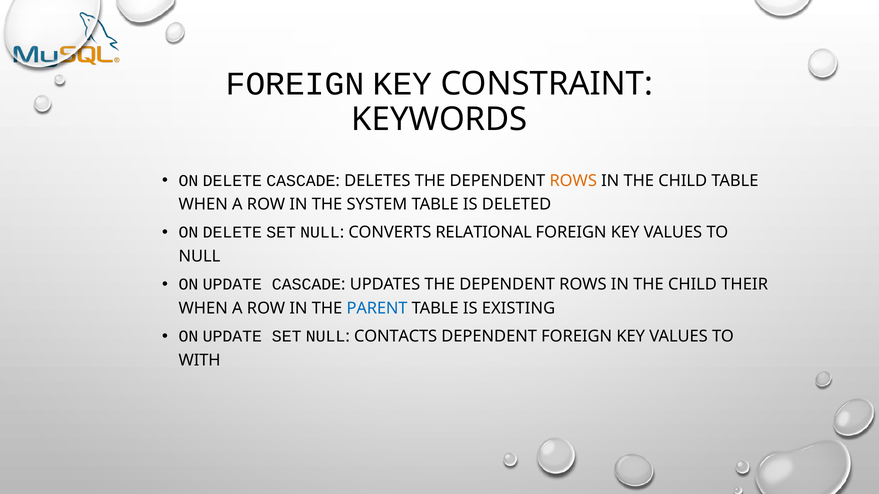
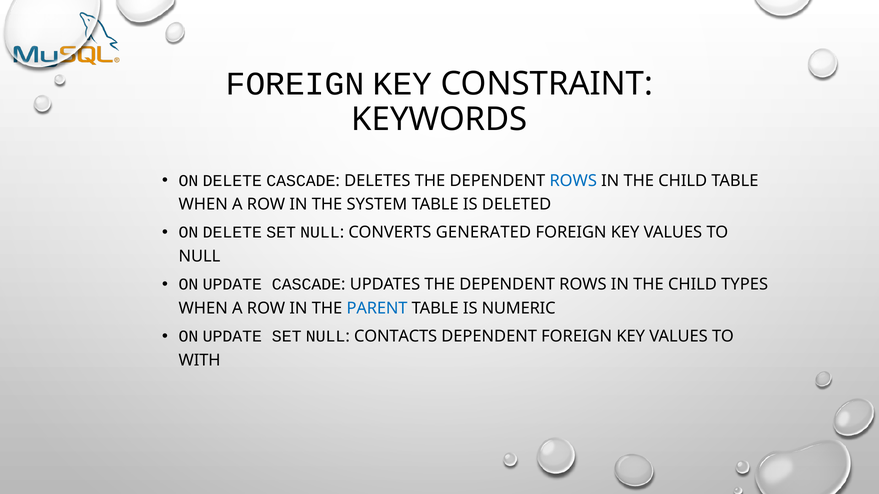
ROWS colour: orange -> blue (573, 181)
RELATIONAL: RELATIONAL -> GENERATED (483, 233)
THEIR: THEIR -> TYPES (745, 285)
EXISTING: EXISTING -> NUMERIC (519, 308)
